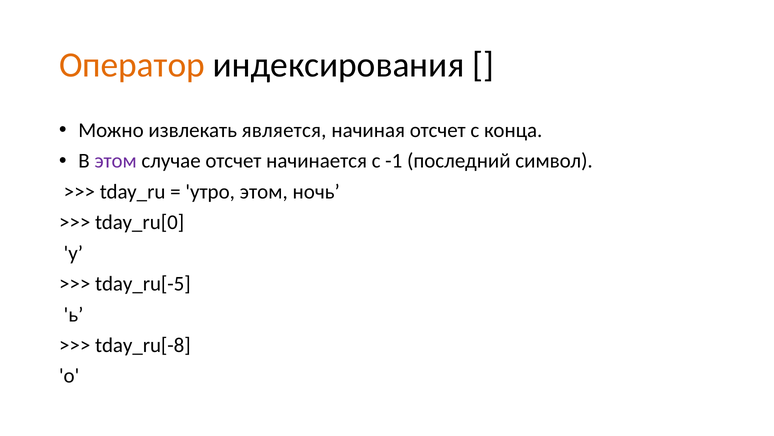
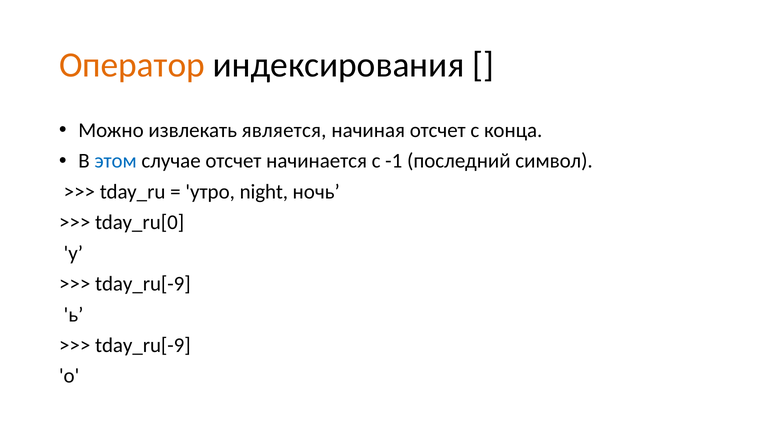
этом colour: purple -> blue (116, 161)
утро этом: этом -> night (264, 191)
tday_ru[-5: tday_ru[-5 -> tday_ru[-9 (143, 283)
tday_ru[-8: tday_ru[-8 -> tday_ru[-9 (143, 345)
